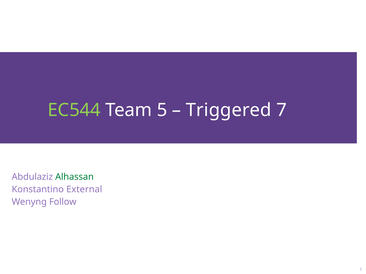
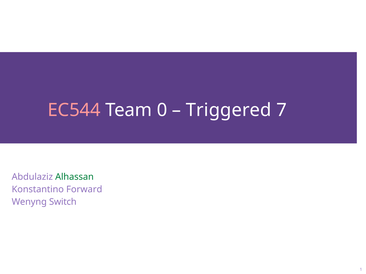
EC544 colour: light green -> pink (74, 110)
5: 5 -> 0 (162, 110)
External: External -> Forward (84, 190)
Follow: Follow -> Switch (63, 202)
